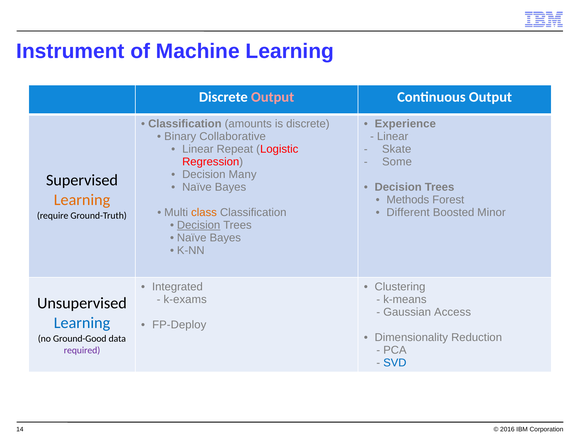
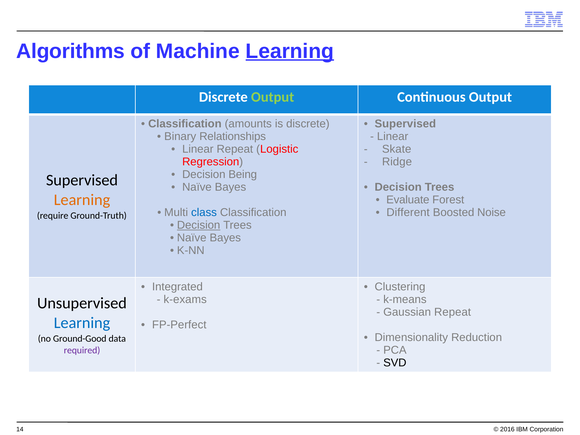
Instrument: Instrument -> Algorithms (71, 51)
Learning underline: none -> present (290, 51)
Output colour: pink -> light green (273, 97)
Experience: Experience -> Supervised (405, 124)
Collaborative: Collaborative -> Relationships (233, 137)
Some: Some -> Ridge (397, 162)
Many: Many -> Being (243, 175)
Methods: Methods -> Evaluate (408, 200)
class colour: orange -> blue (204, 213)
Minor: Minor -> Noise (492, 213)
Gaussian Access: Access -> Repeat (453, 312)
FP-Deploy: FP-Deploy -> FP-Perfect (179, 325)
SVD colour: blue -> black (395, 363)
